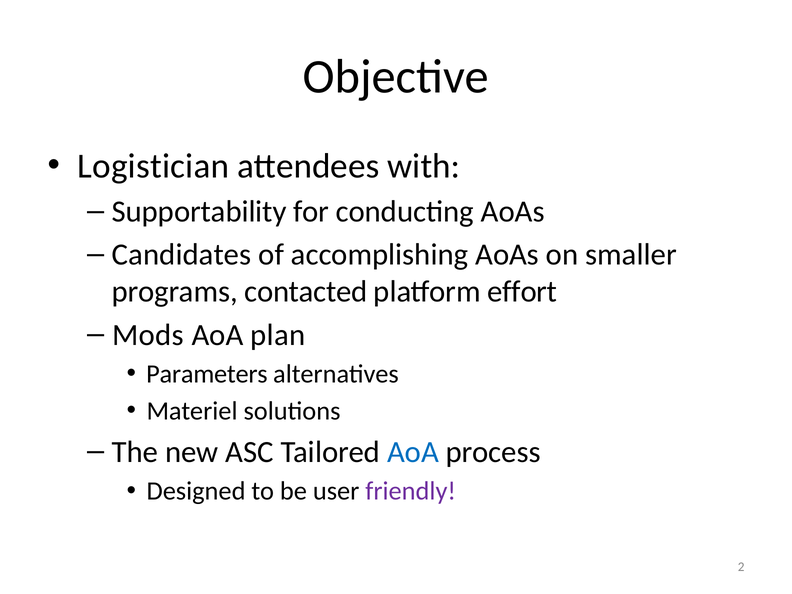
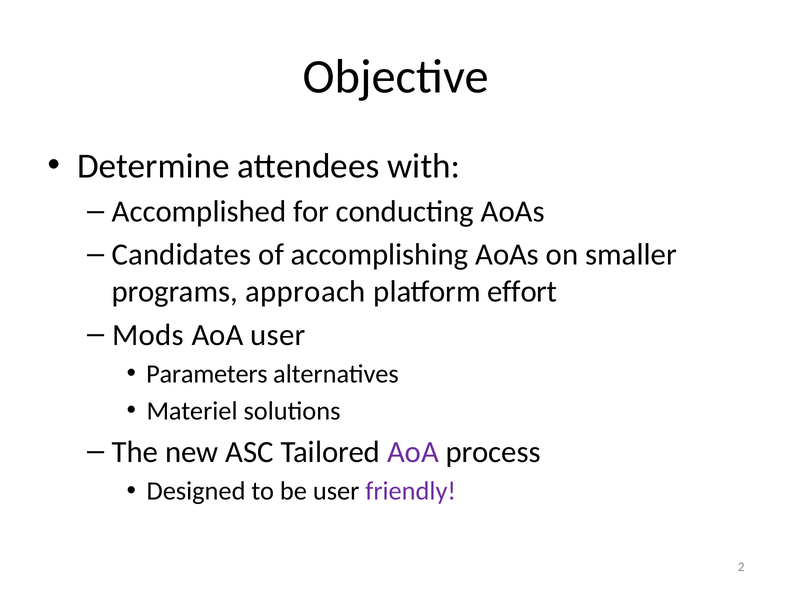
Logistician: Logistician -> Determine (153, 166)
Supportability: Supportability -> Accomplished (199, 212)
contacted: contacted -> approach (305, 292)
AoA plan: plan -> user (278, 335)
AoA colour: blue -> purple (413, 452)
